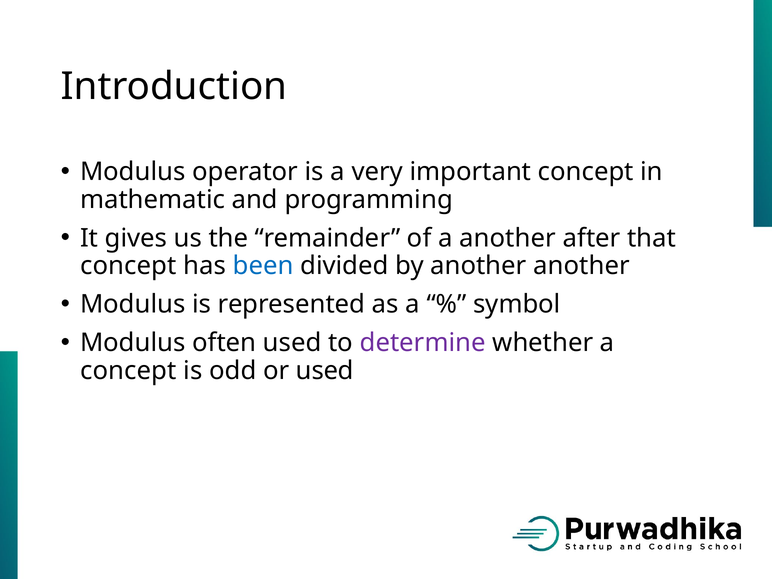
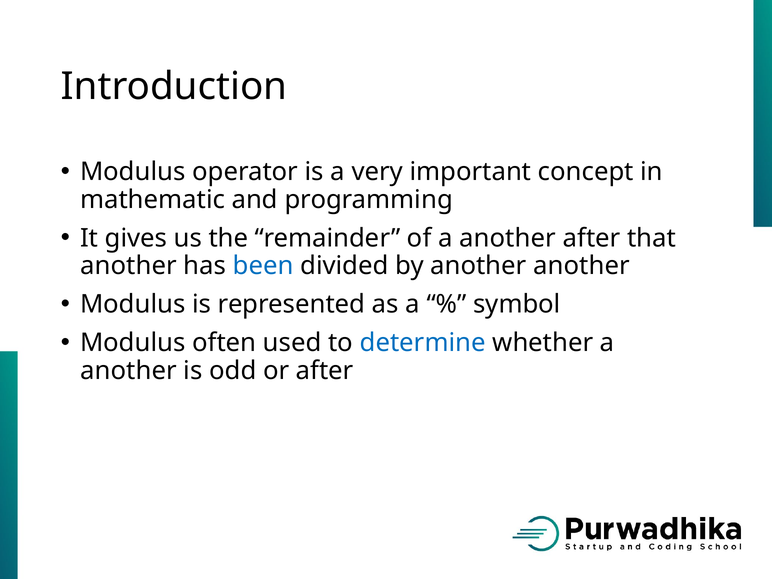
concept: concept -> another (128, 266)
determine colour: purple -> blue (423, 343)
concept: concept -> another (128, 371)
or used: used -> after (325, 371)
